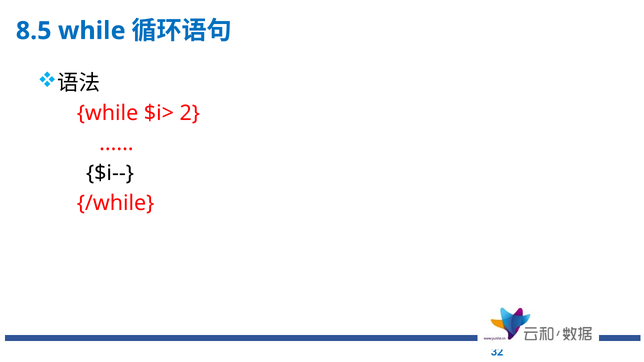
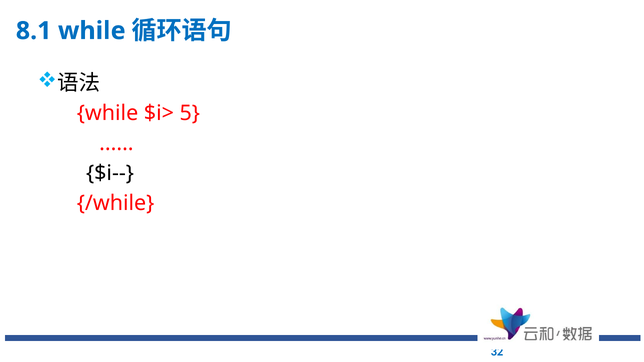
8.5: 8.5 -> 8.1 (34, 31)
2: 2 -> 5 (190, 113)
